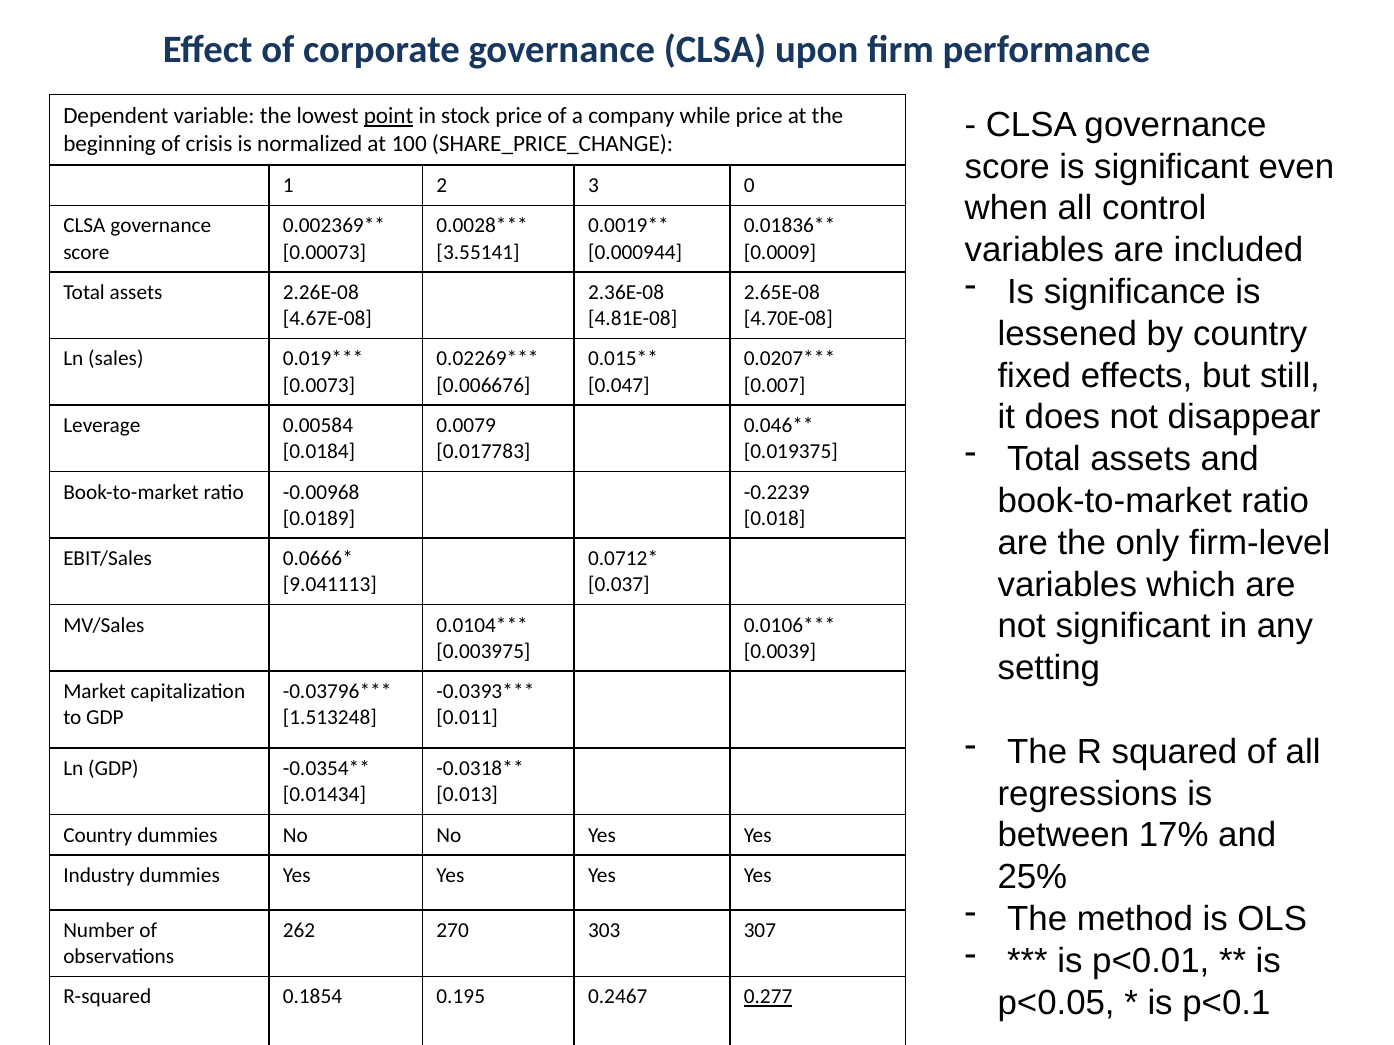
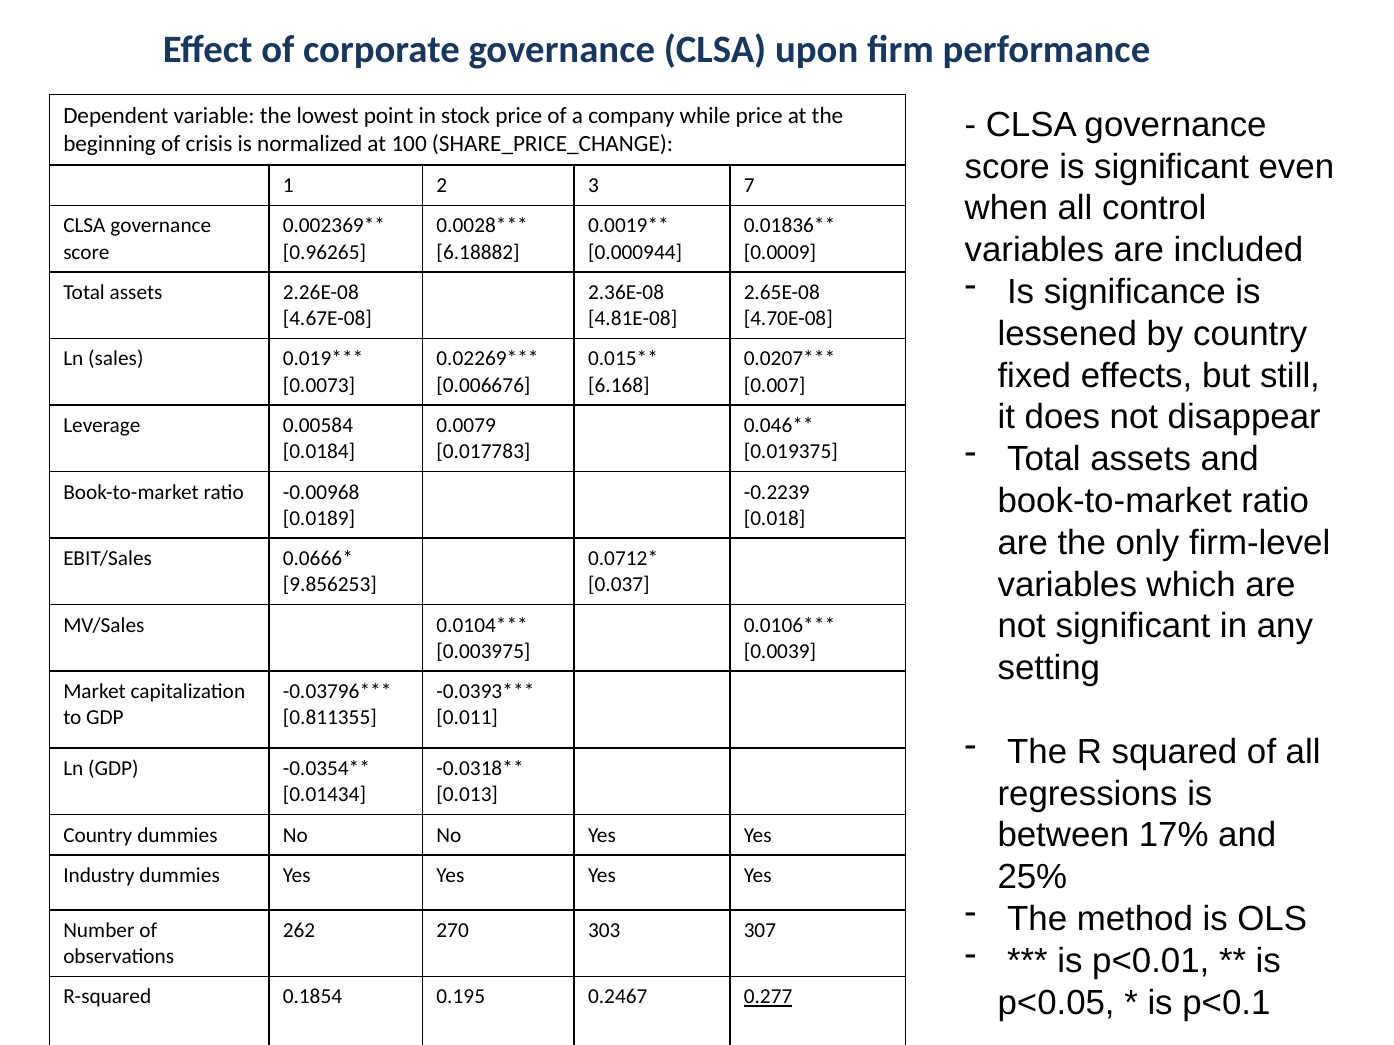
point underline: present -> none (389, 116)
0: 0 -> 7 (749, 186)
0.00073: 0.00073 -> 0.96265 (324, 252)
3.55141: 3.55141 -> 6.18882 (478, 252)
0.047: 0.047 -> 6.168 (619, 385)
9.041113: 9.041113 -> 9.856253 (330, 585)
1.513248: 1.513248 -> 0.811355 (330, 718)
